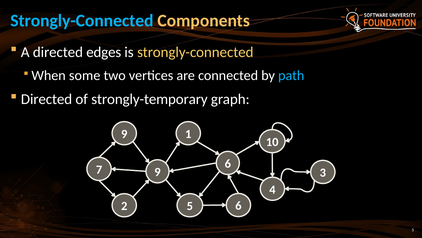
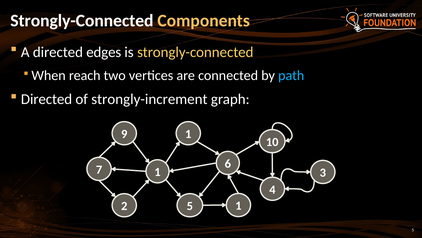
Strongly-Connected colour: light blue -> white (82, 21)
some: some -> reach (85, 75)
strongly-temporary: strongly-temporary -> strongly-increment (149, 99)
7 9: 9 -> 1 (158, 172)
2 6: 6 -> 1 (238, 205)
